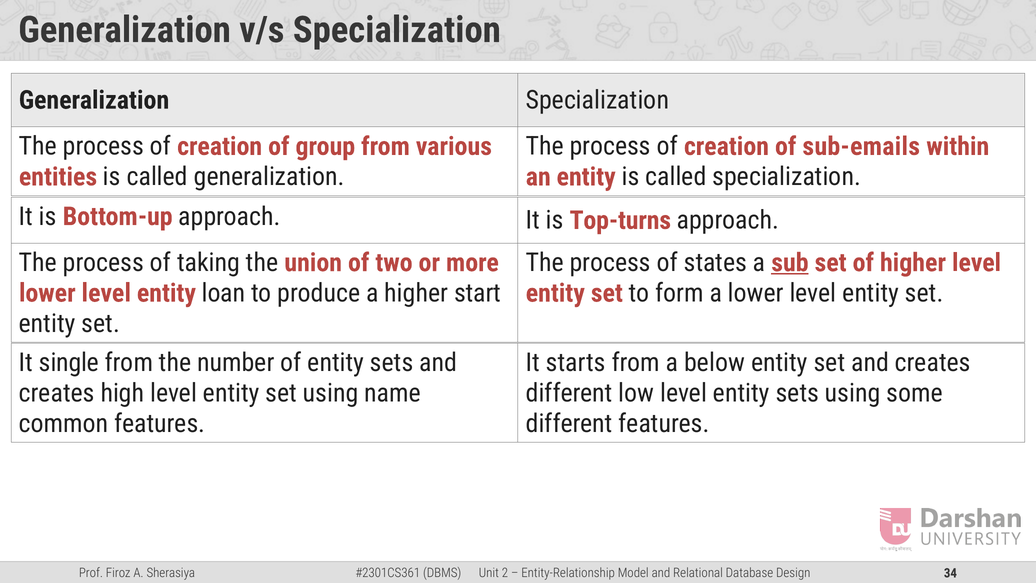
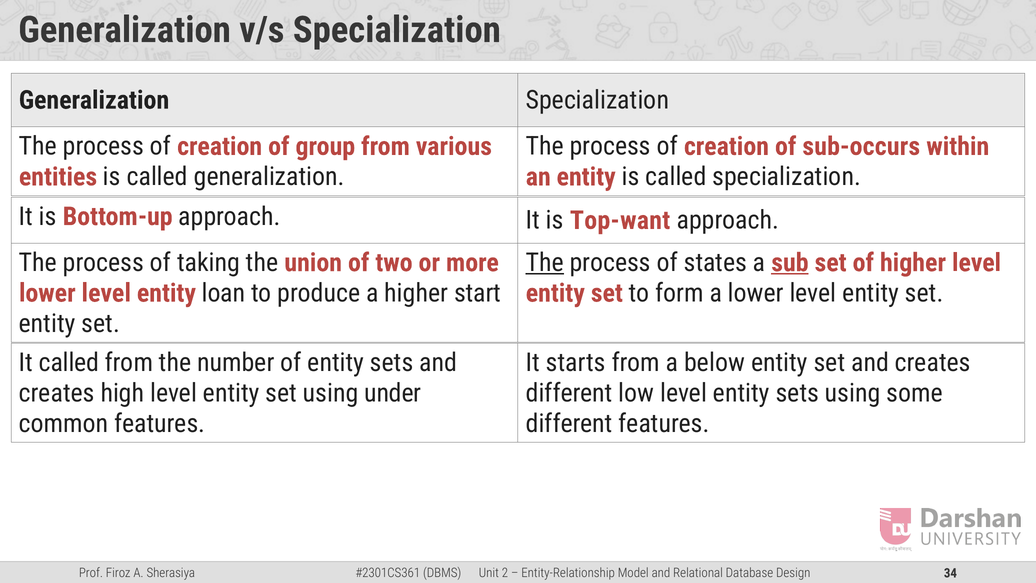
sub-emails: sub-emails -> sub-occurs (861, 146)
Top-turns: Top-turns -> Top-want (620, 220)
The underline: none -> present (545, 263)
It single: single -> called (69, 363)
name: name -> under (393, 393)
